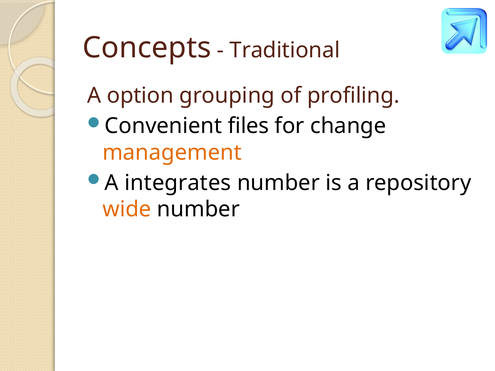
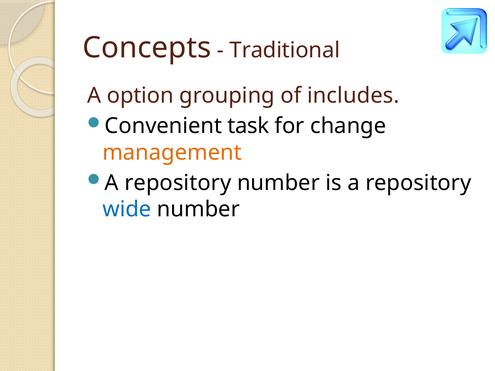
profiling: profiling -> includes (353, 96)
files: files -> task (248, 126)
integrates: integrates -> repository (178, 183)
wide colour: orange -> blue (127, 210)
